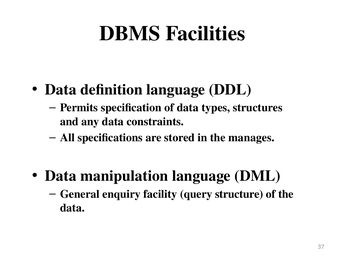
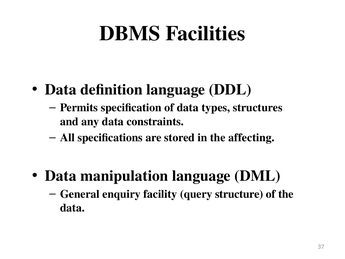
manages: manages -> affecting (251, 137)
